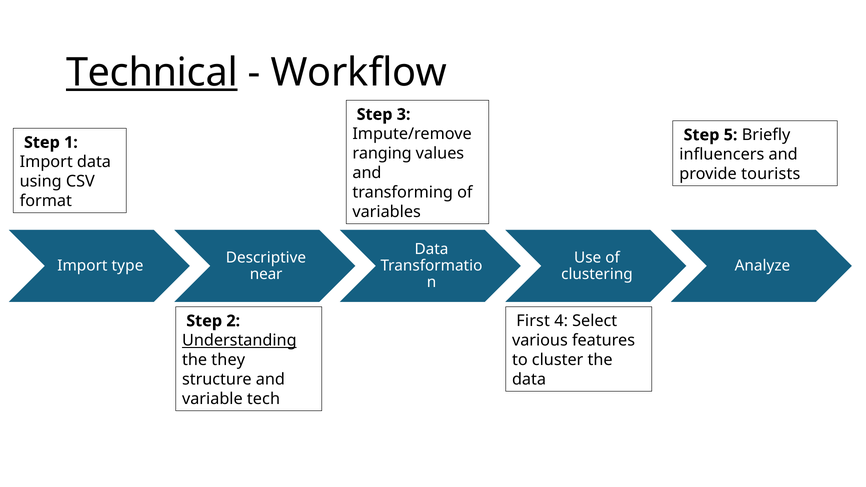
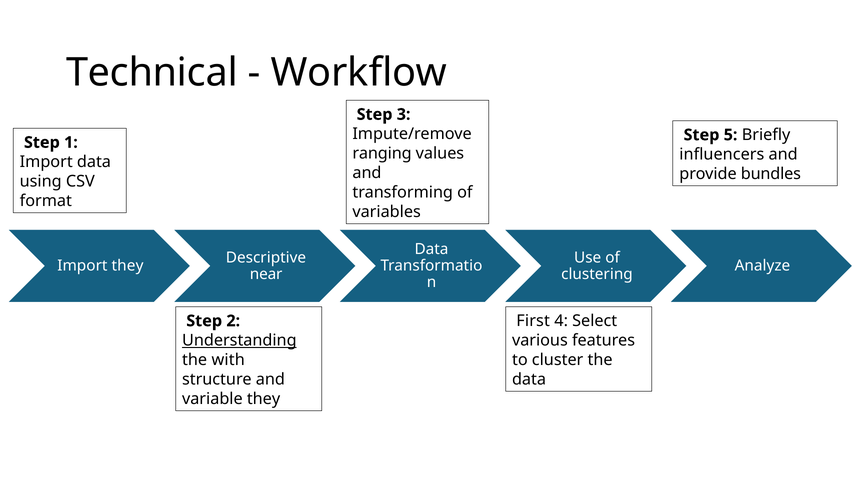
Technical underline: present -> none (152, 73)
tourists: tourists -> bundles (771, 174)
Import type: type -> they (128, 266)
they: they -> with (228, 360)
variable tech: tech -> they (264, 399)
